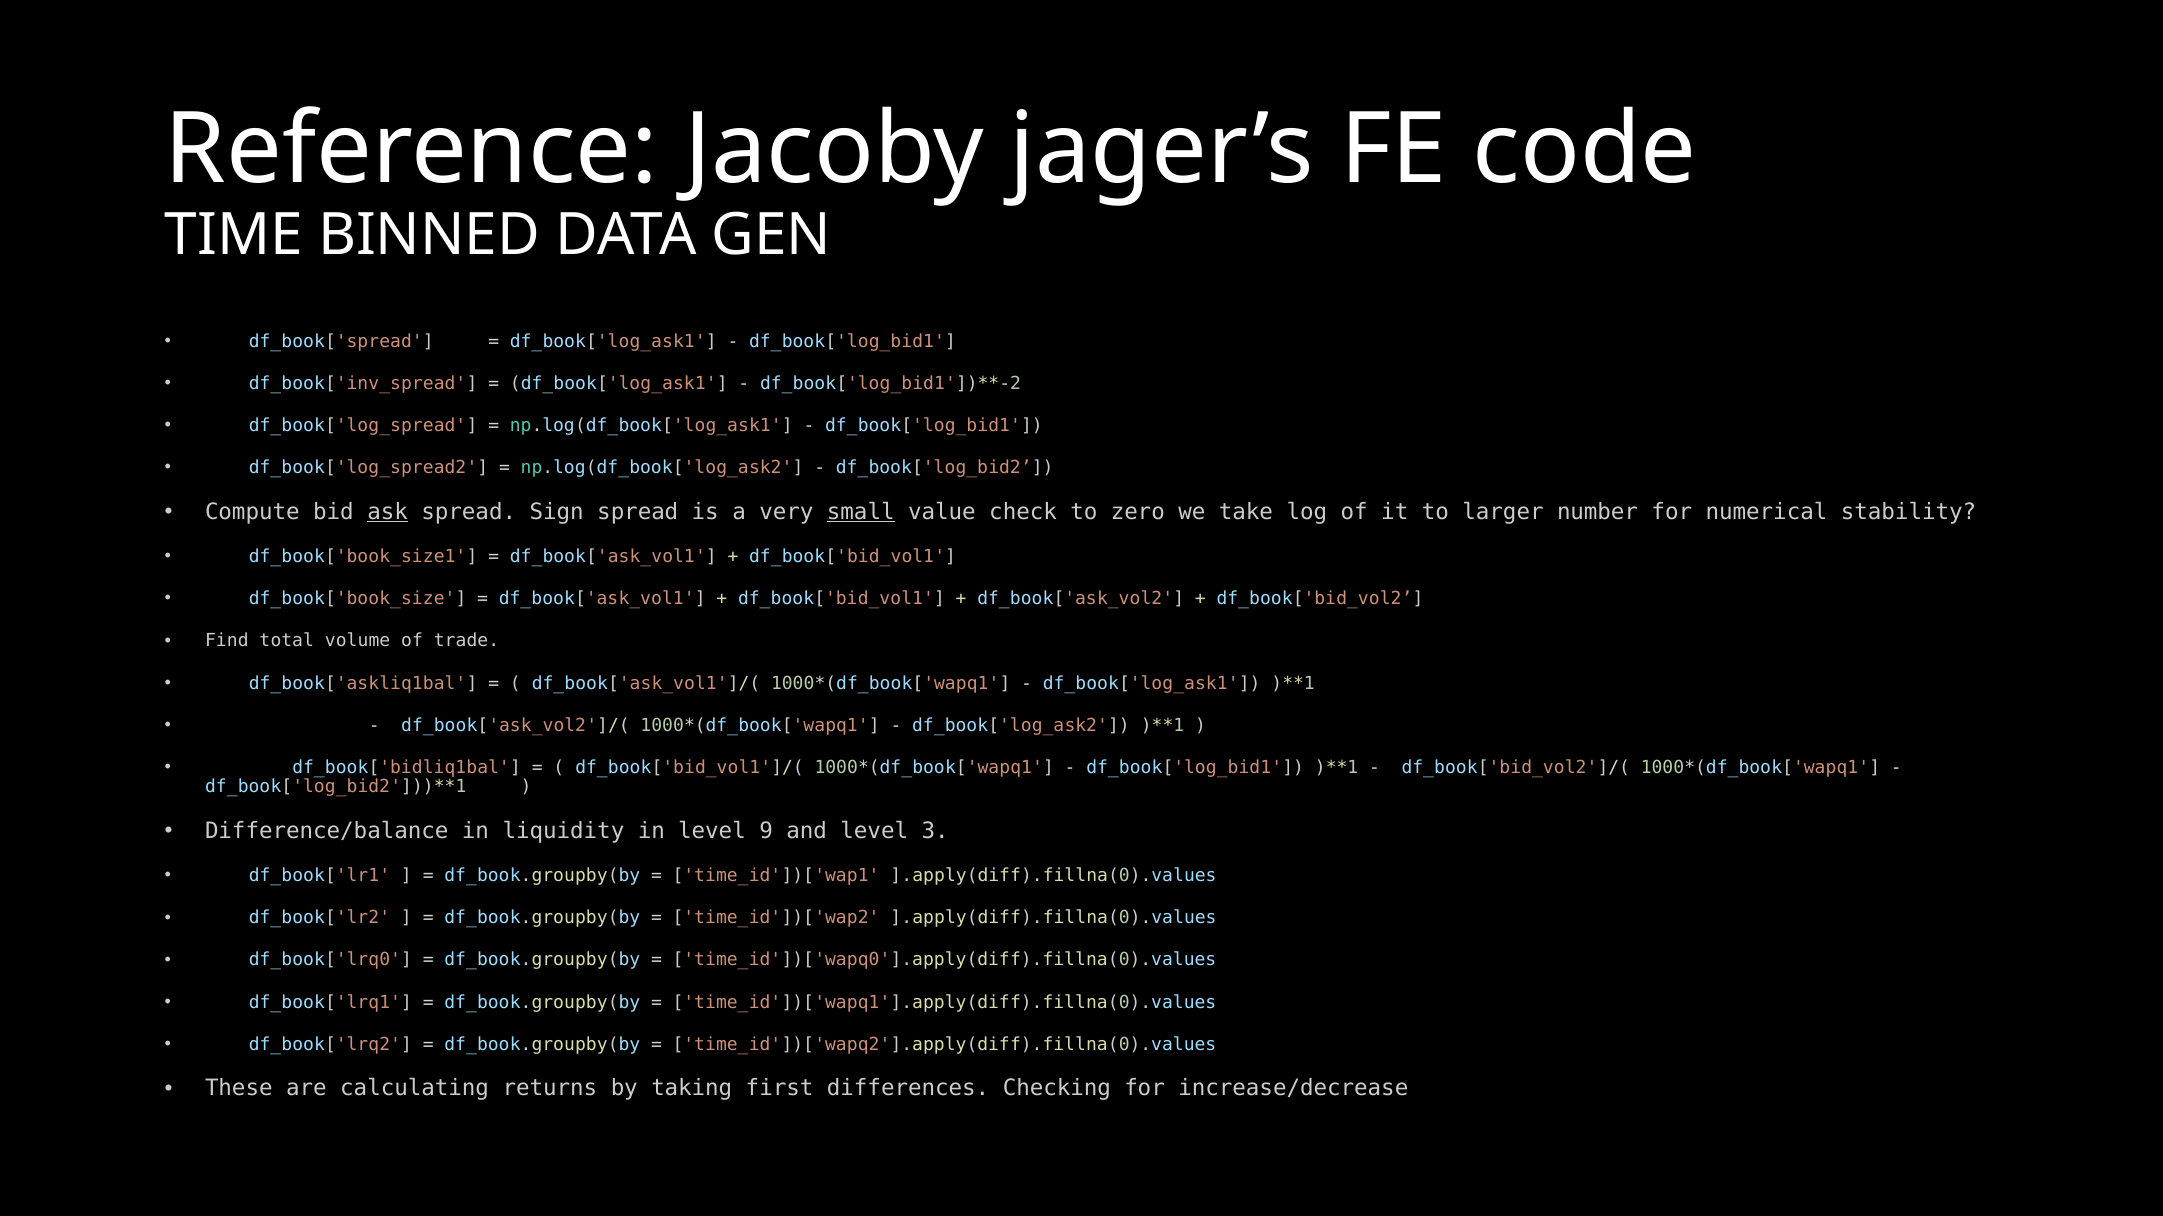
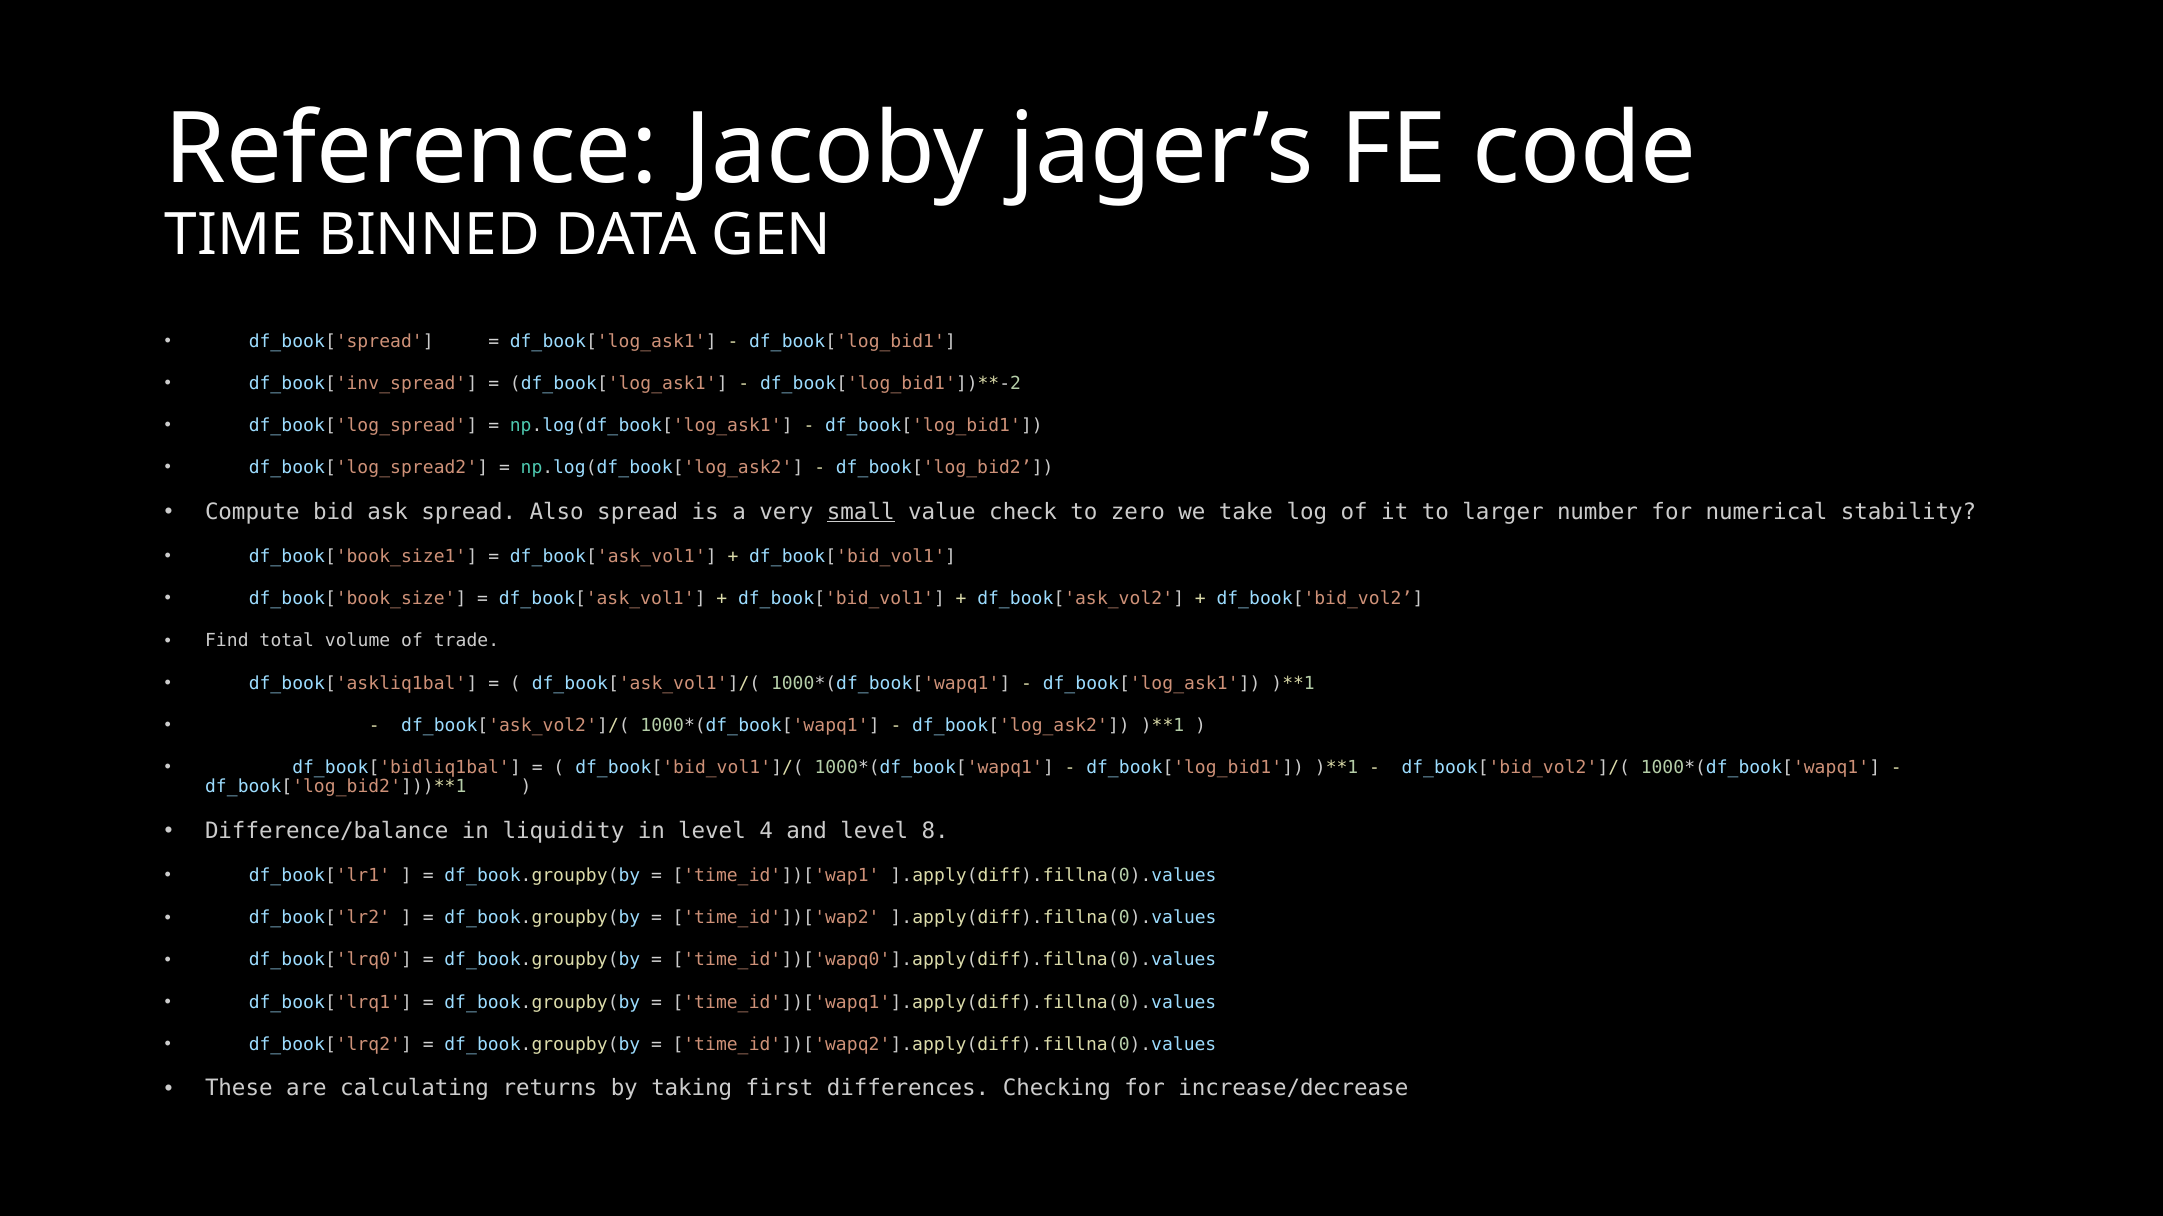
ask underline: present -> none (388, 512)
Sign: Sign -> Also (557, 512)
9: 9 -> 4 (766, 832)
3: 3 -> 8 (935, 832)
